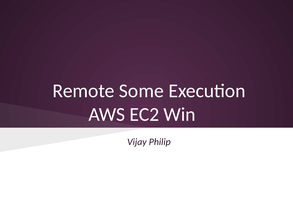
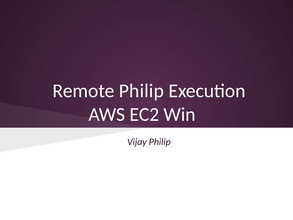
Remote Some: Some -> Philip (141, 91)
